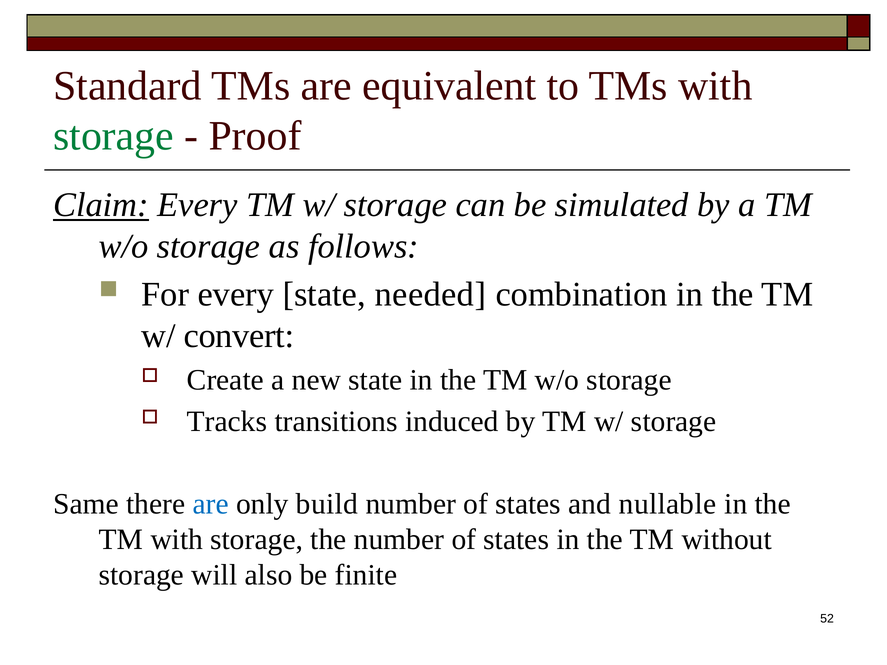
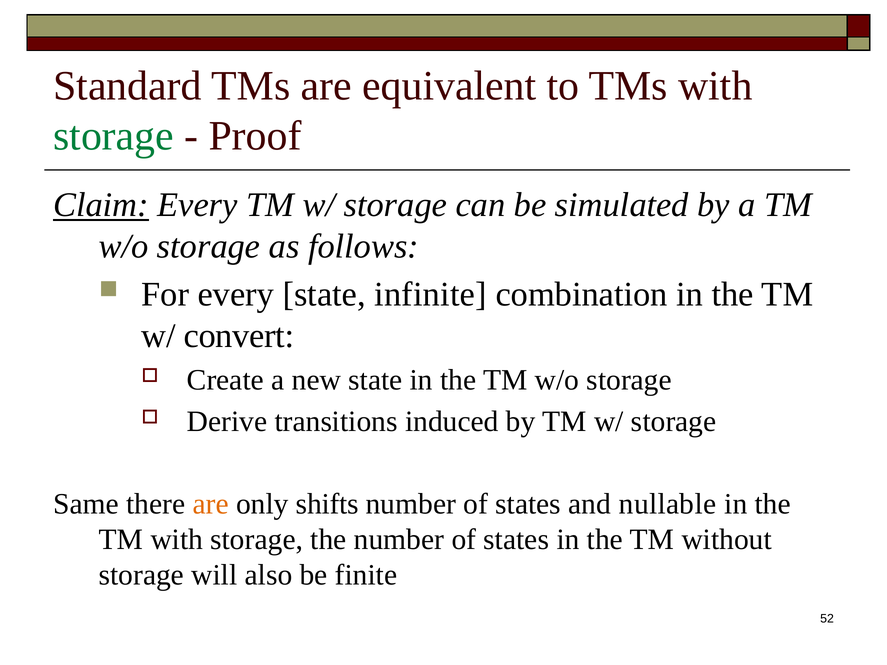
needed: needed -> infinite (431, 295)
Tracks: Tracks -> Derive (227, 422)
are colour: blue -> orange (211, 504)
build: build -> shifts (327, 504)
